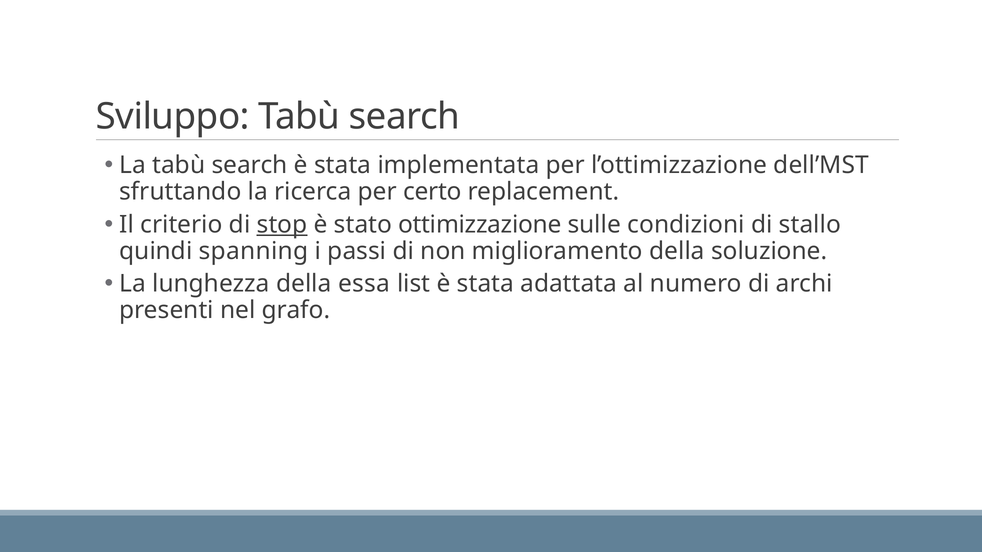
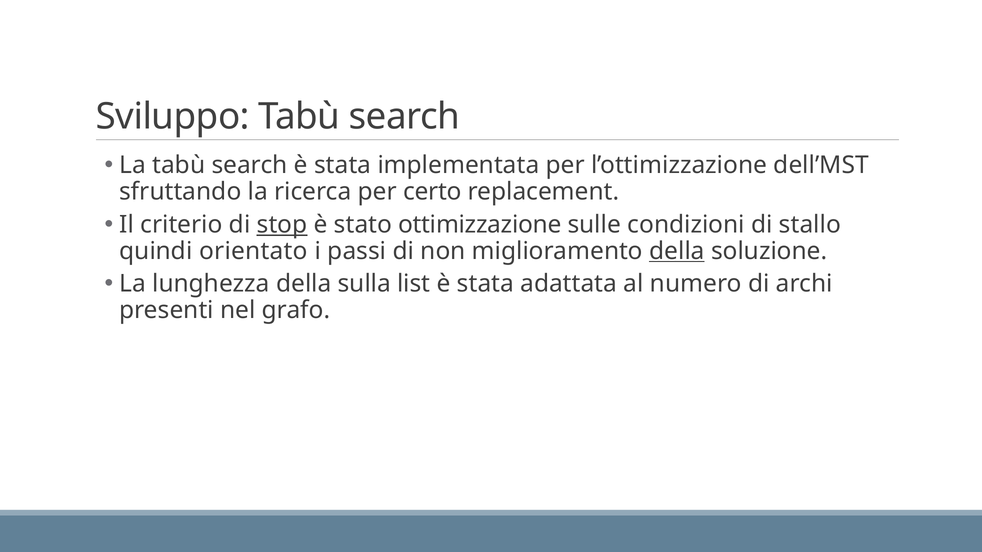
spanning: spanning -> orientato (253, 251)
della underline: none -> present (677, 251)
essa: essa -> sulla (364, 284)
